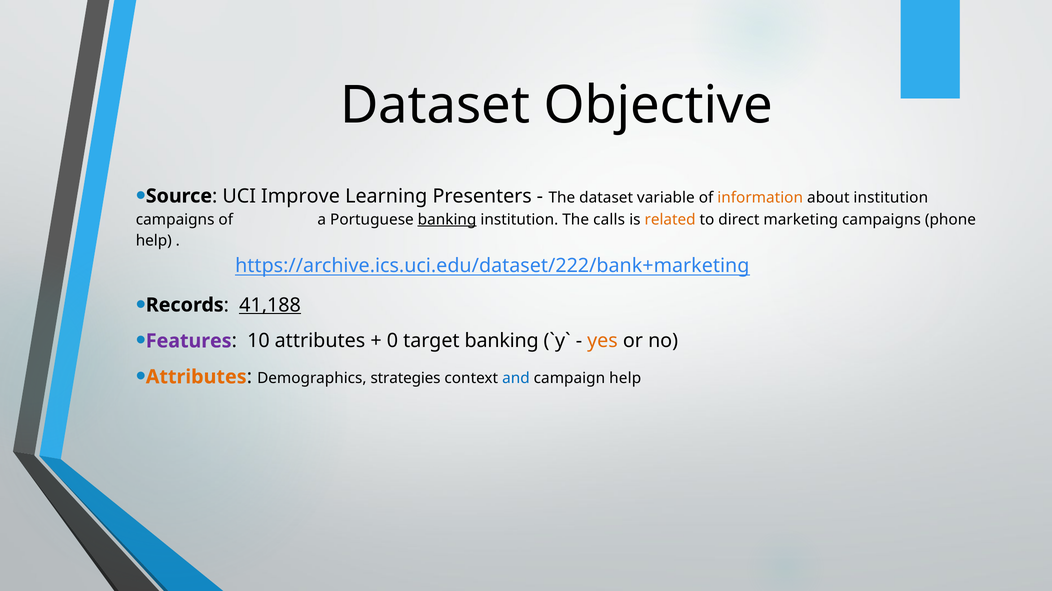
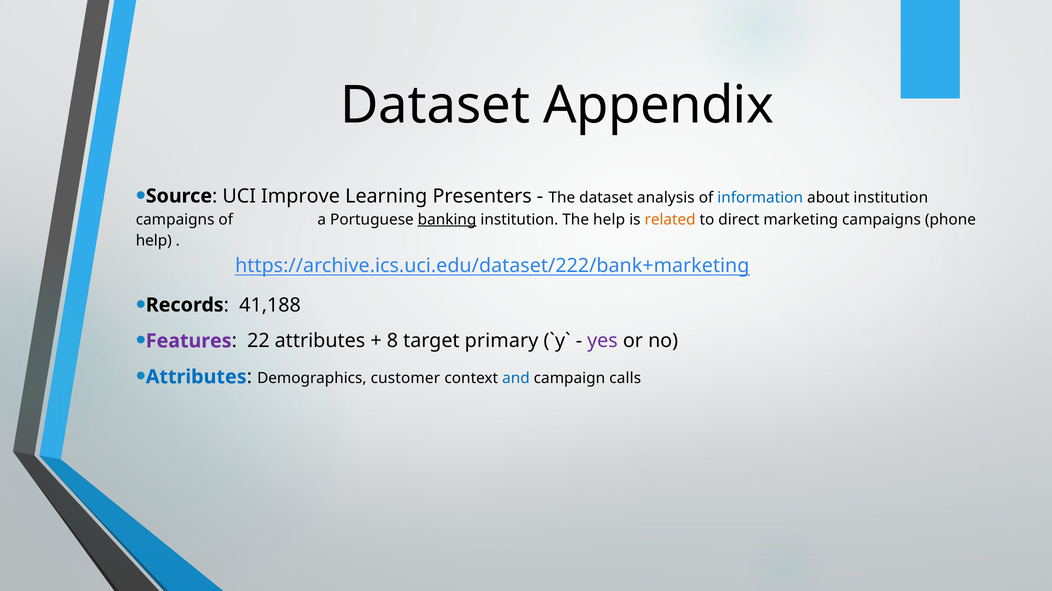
Objective: Objective -> Appendix (659, 106)
variable: variable -> analysis (666, 198)
information colour: orange -> blue (760, 198)
The calls: calls -> help (609, 220)
41,188 underline: present -> none (270, 305)
10: 10 -> 22 (258, 341)
0: 0 -> 8 (392, 341)
target banking: banking -> primary (502, 341)
yes colour: orange -> purple (603, 341)
Attributes colour: orange -> blue (196, 377)
strategies: strategies -> customer (405, 379)
campaign help: help -> calls (625, 379)
